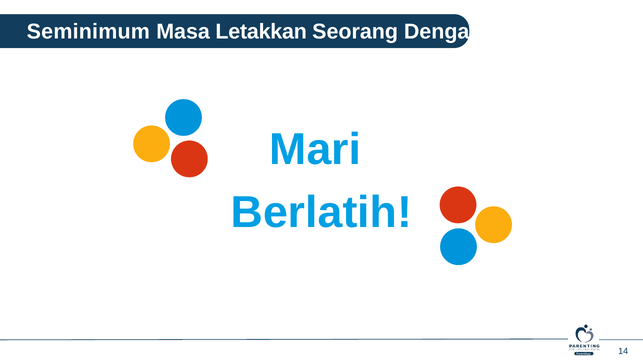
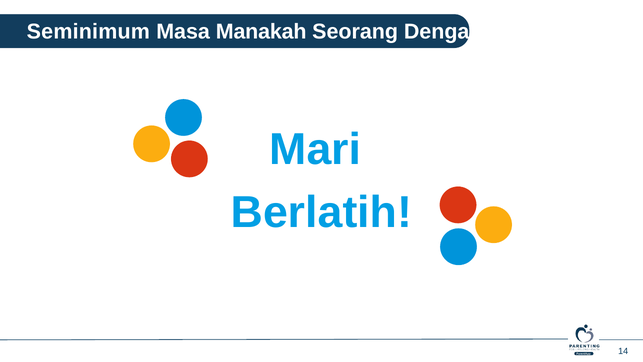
Letakkan: Letakkan -> Manakah (261, 31)
